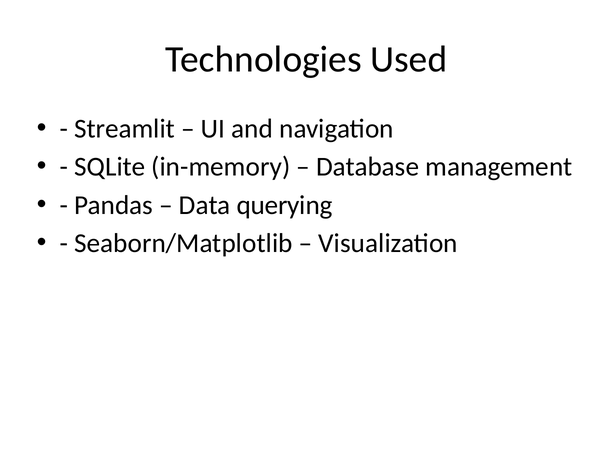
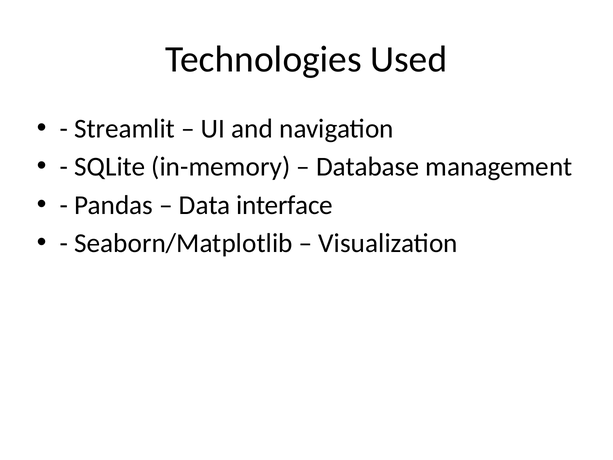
querying: querying -> interface (285, 205)
